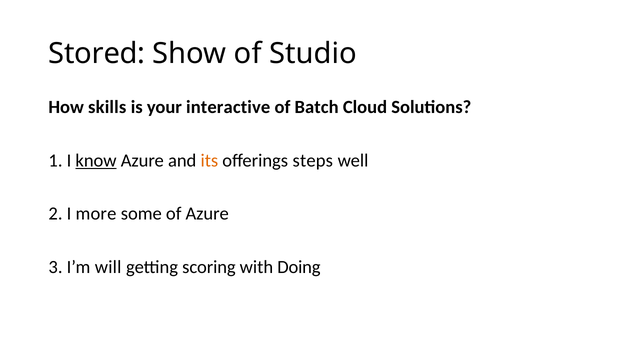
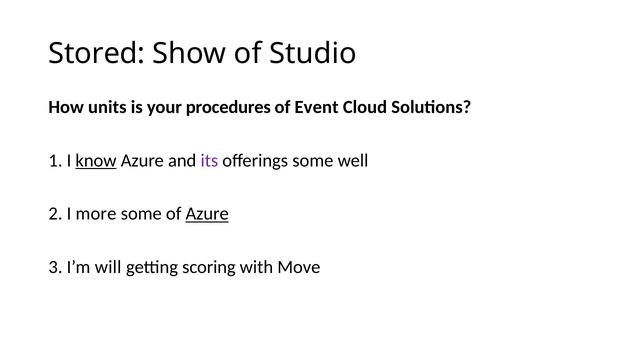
skills: skills -> units (107, 107)
interactive: interactive -> procedures (228, 107)
Batch: Batch -> Event (317, 107)
its colour: orange -> purple (209, 160)
offerings steps: steps -> some (313, 160)
Azure underline: none -> present (207, 214)
Doing: Doing -> Move (299, 267)
